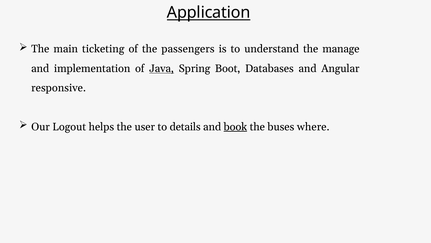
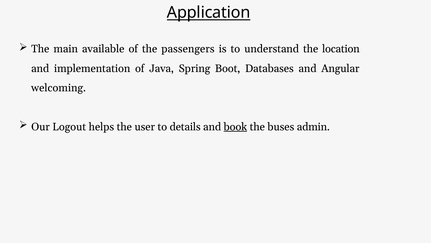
ticketing: ticketing -> available (103, 49)
manage: manage -> location (341, 49)
Java underline: present -> none (162, 68)
responsive: responsive -> welcoming (59, 88)
where: where -> admin (313, 127)
